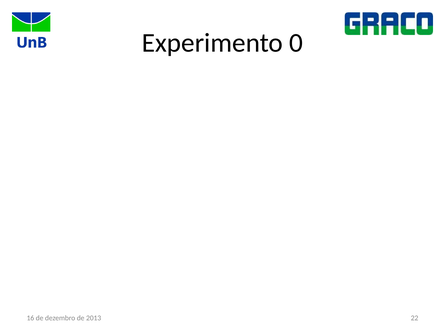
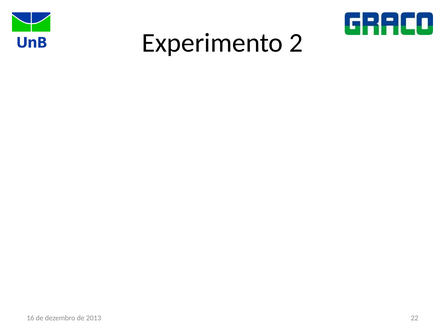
0: 0 -> 2 (296, 43)
